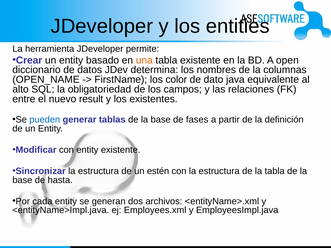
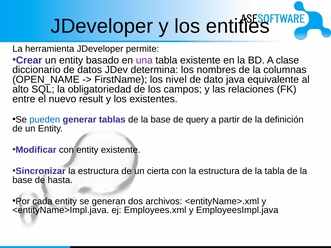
una colour: orange -> purple (144, 60)
open: open -> clase (287, 60)
color: color -> nivel (176, 80)
fases: fases -> query (197, 120)
estén: estén -> cierta (158, 171)
